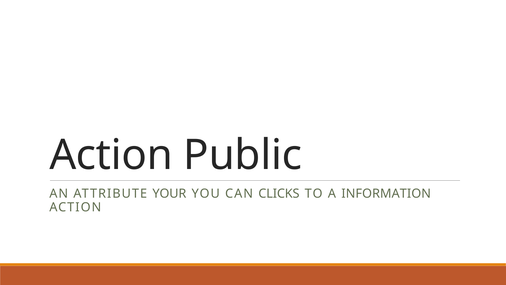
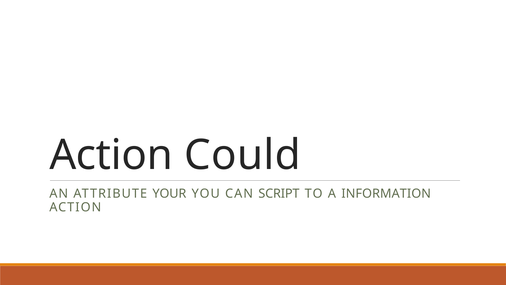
Public: Public -> Could (242, 155)
CLICKS: CLICKS -> SCRIPT (279, 193)
